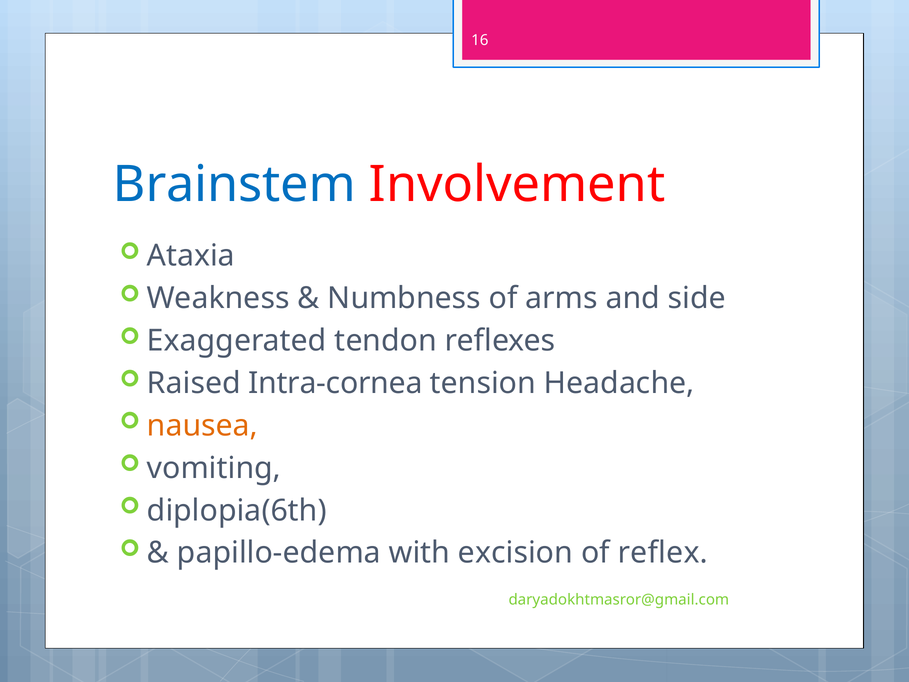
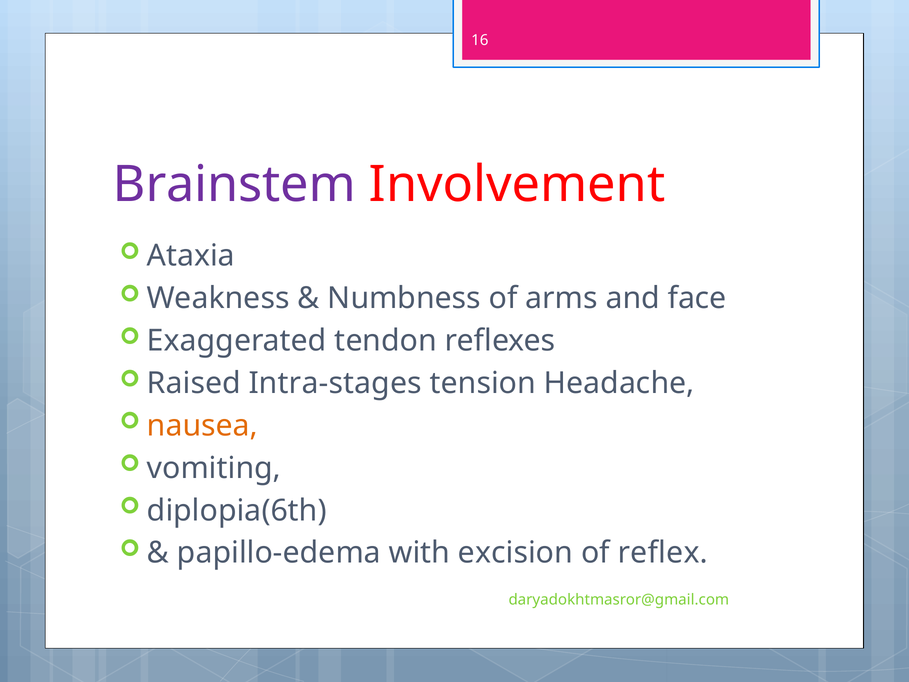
Brainstem colour: blue -> purple (234, 184)
side: side -> face (697, 298)
Intra-cornea: Intra-cornea -> Intra-stages (335, 383)
